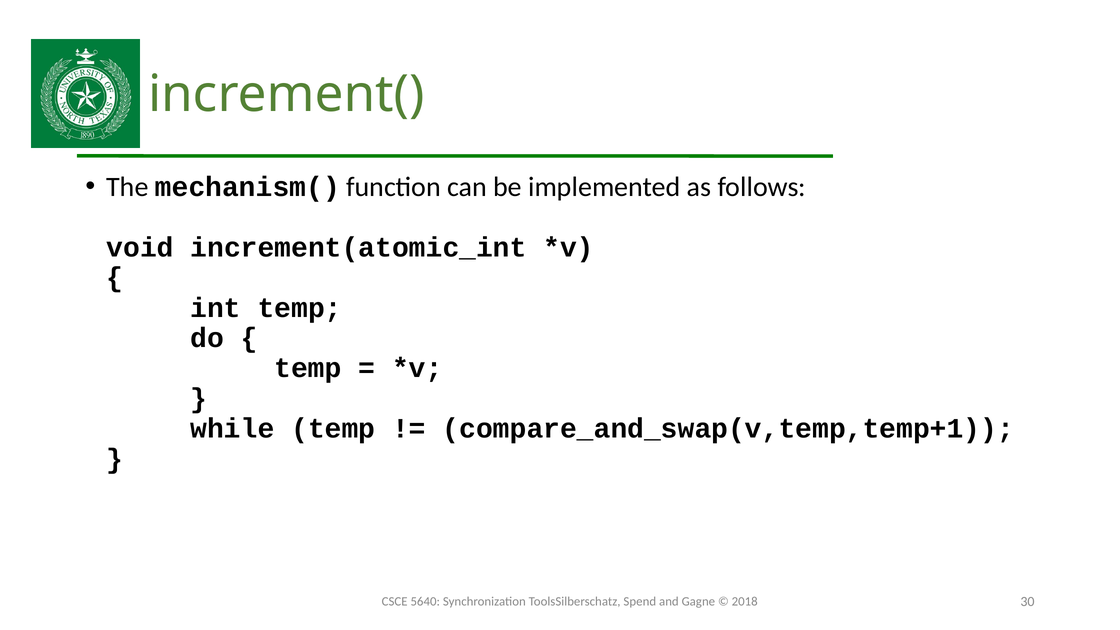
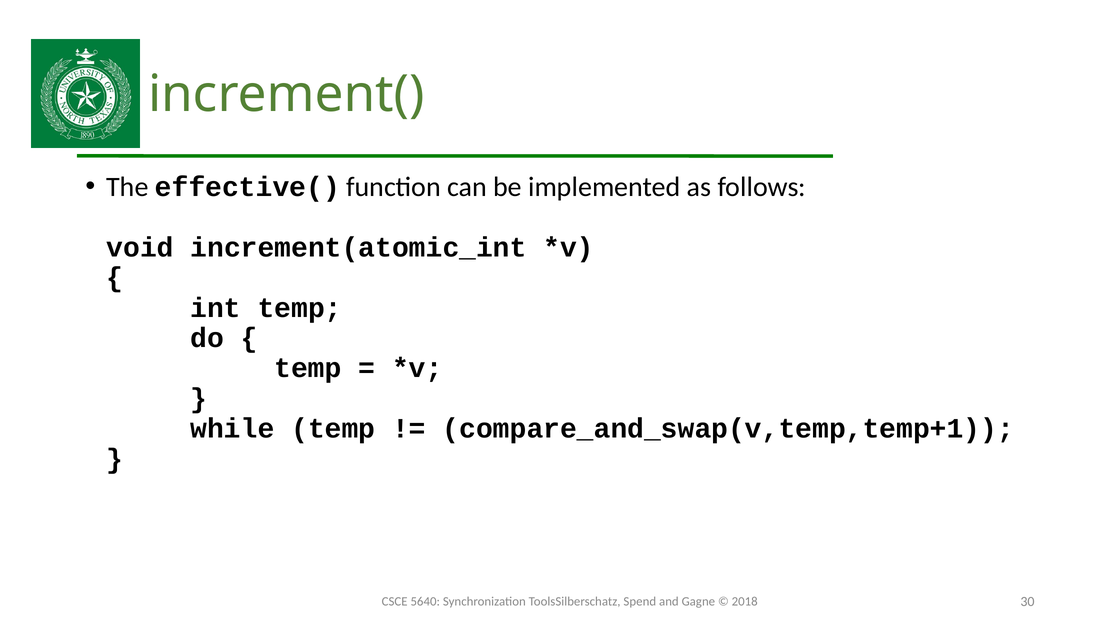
mechanism(: mechanism( -> effective( (247, 187)
